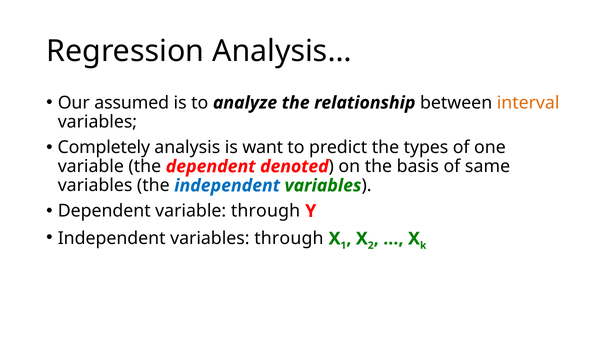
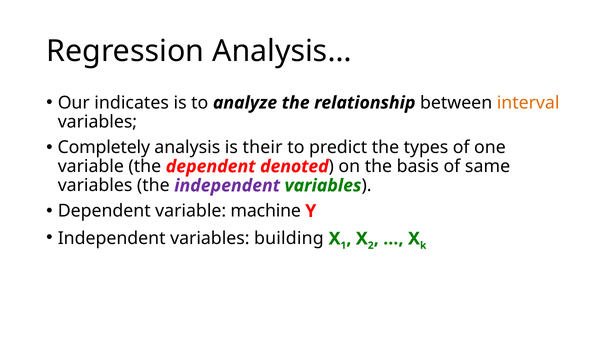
assumed: assumed -> indicates (132, 103)
want: want -> their (263, 147)
independent colour: blue -> purple (227, 186)
variable through: through -> machine (266, 211)
variables through: through -> building (289, 239)
